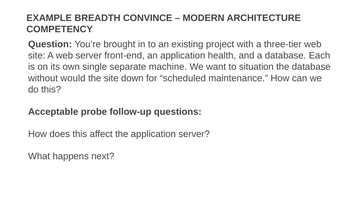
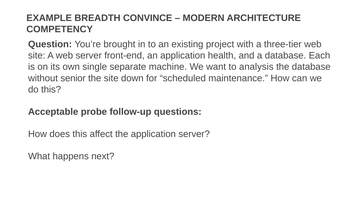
situation: situation -> analysis (256, 67)
would: would -> senior (73, 78)
